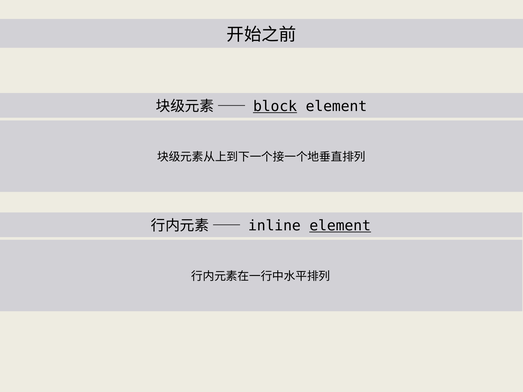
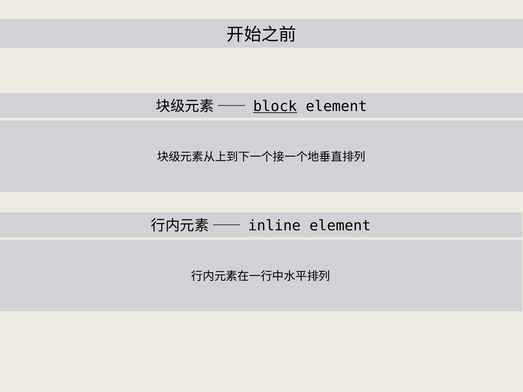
element underline: present -> none (340, 226)
